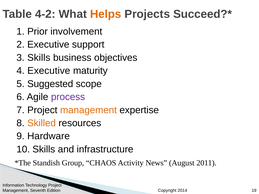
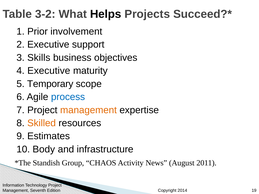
4-2: 4-2 -> 3-2 (45, 14)
Helps colour: orange -> black (106, 14)
Suggested: Suggested -> Temporary (50, 84)
process colour: purple -> blue (68, 97)
Hardware: Hardware -> Estimates (49, 136)
10 Skills: Skills -> Body (44, 149)
